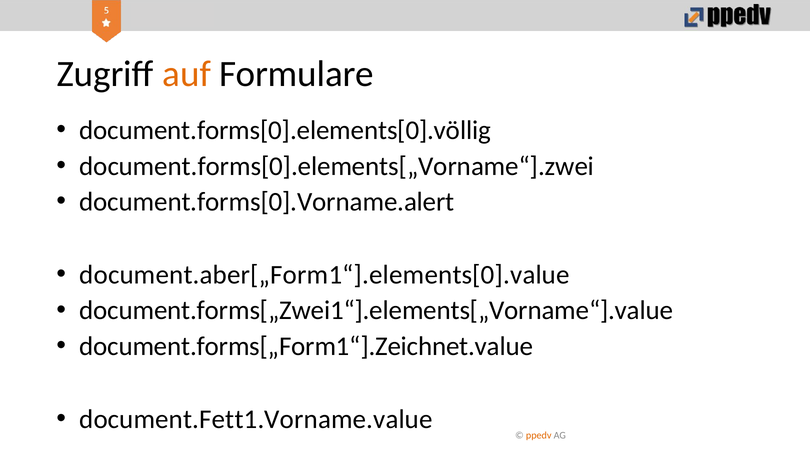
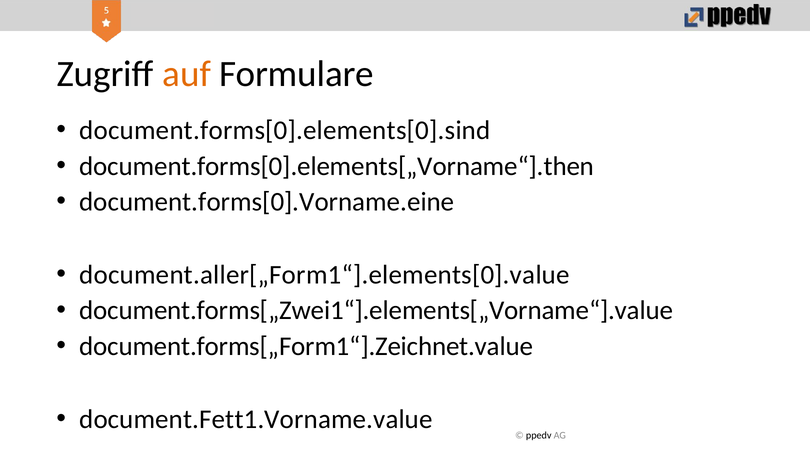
document.forms[0].elements[0].völlig: document.forms[0].elements[0].völlig -> document.forms[0].elements[0].sind (285, 130)
document.forms[0].elements[„Vorname“].zwei: document.forms[0].elements[„Vorname“].zwei -> document.forms[0].elements[„Vorname“].then (337, 166)
document.forms[0].Vorname.alert: document.forms[0].Vorname.alert -> document.forms[0].Vorname.eine (267, 202)
document.aber[„Form1“].elements[0].value: document.aber[„Form1“].elements[0].value -> document.aller[„Form1“].elements[0].value (325, 275)
ppedv colour: orange -> black (539, 435)
